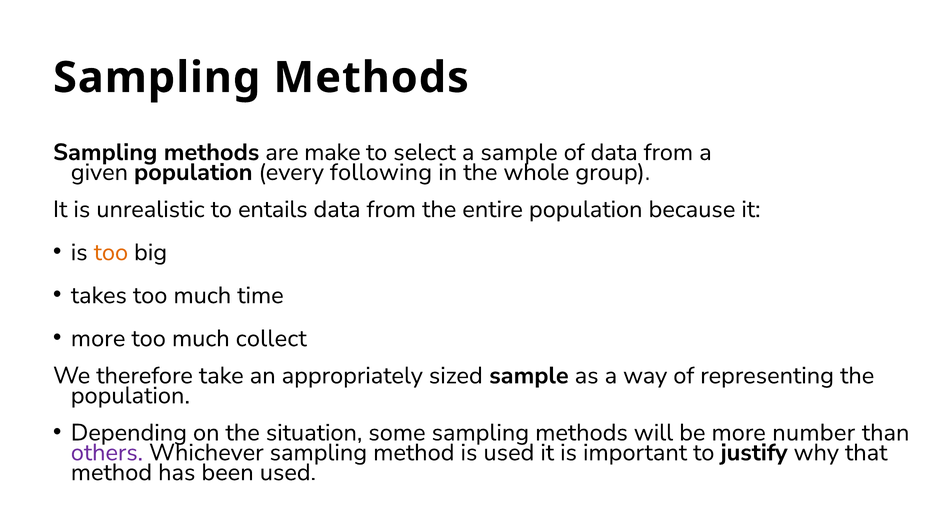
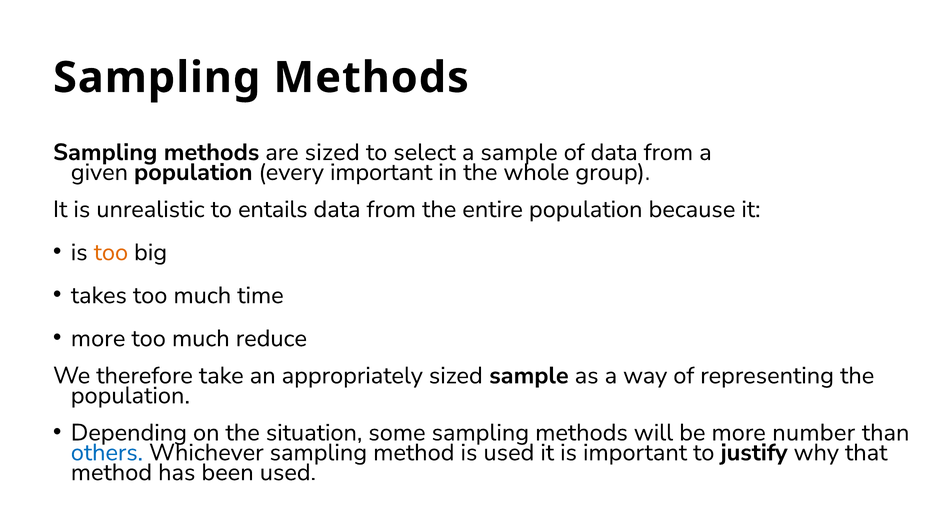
are make: make -> sized (332, 152)
every following: following -> important (381, 172)
collect: collect -> reduce (271, 338)
others colour: purple -> blue (107, 452)
